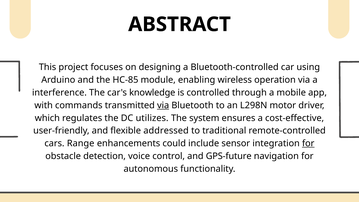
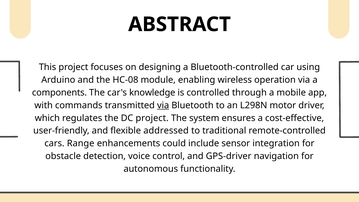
HC-85: HC-85 -> HC-08 (125, 80)
interference: interference -> components (59, 93)
DC utilizes: utilizes -> project (152, 118)
for underline: present -> none (308, 143)
GPS-future: GPS-future -> GPS-driver (229, 156)
